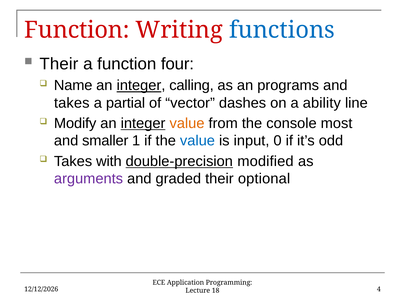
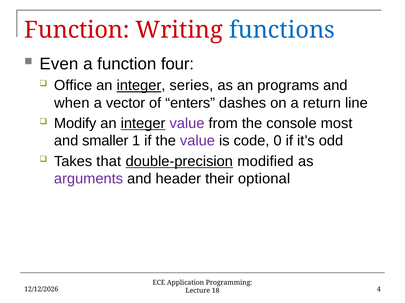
Their: Their -> Even (59, 64)
Name: Name -> Office (73, 86)
calling: calling -> series (191, 86)
takes: takes -> when (72, 103)
partial: partial -> vector (126, 103)
vector: vector -> enters (190, 103)
ability: ability -> return (322, 103)
value colour: orange -> purple (187, 124)
value colour: blue -> purple (197, 141)
input: input -> code (252, 141)
with: with -> that (109, 162)
graded: graded -> header (178, 179)
